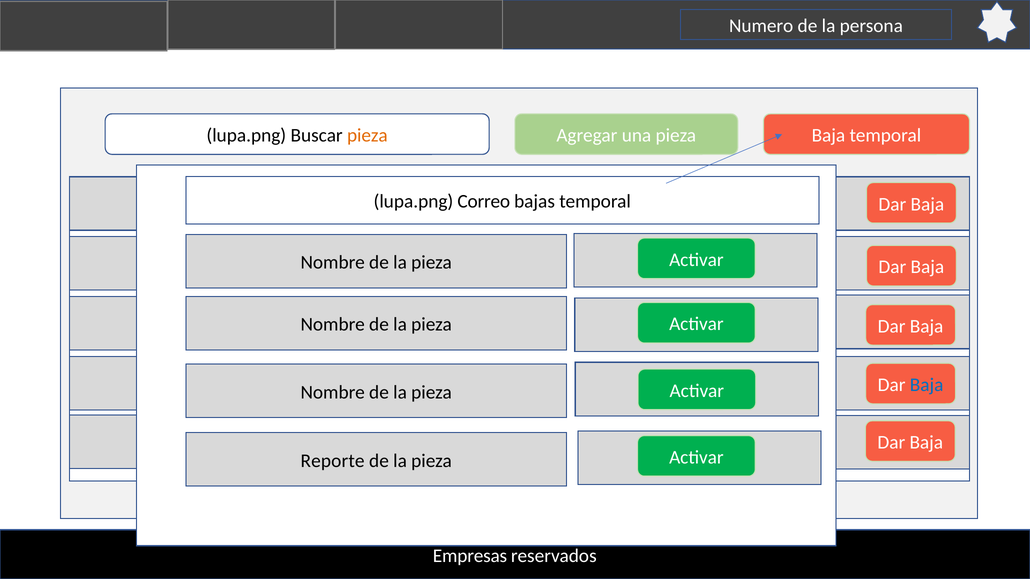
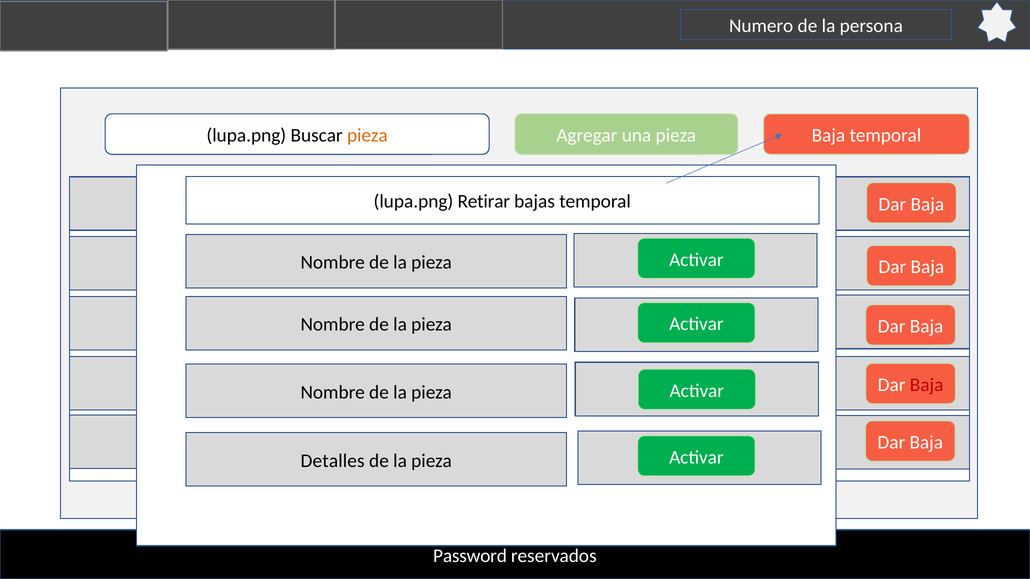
Correo: Correo -> Retirar (484, 202)
Baja colour: blue -> red (927, 385)
Reporte: Reporte -> Detalles (333, 461)
Empresas: Empresas -> Password (470, 556)
